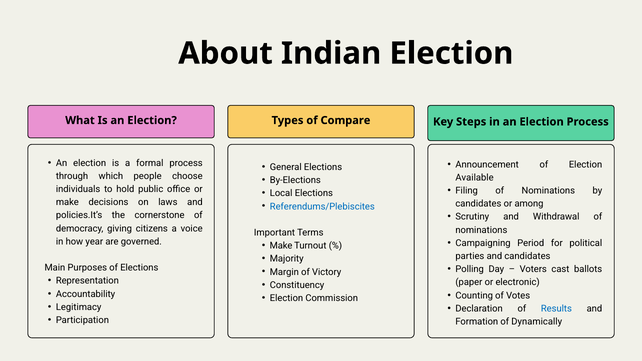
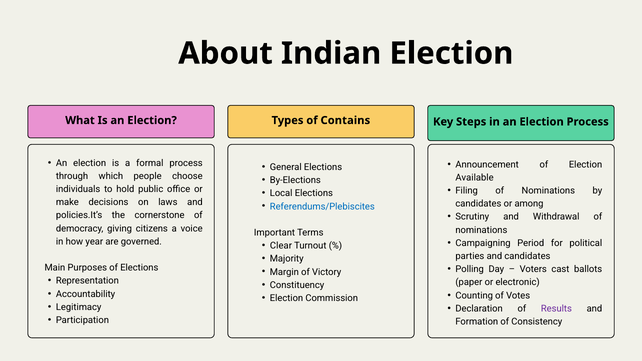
Compare: Compare -> Contains (345, 120)
Make: Make -> Clear (281, 246)
Results colour: blue -> purple (556, 309)
Dynamically: Dynamically -> Consistency (537, 322)
